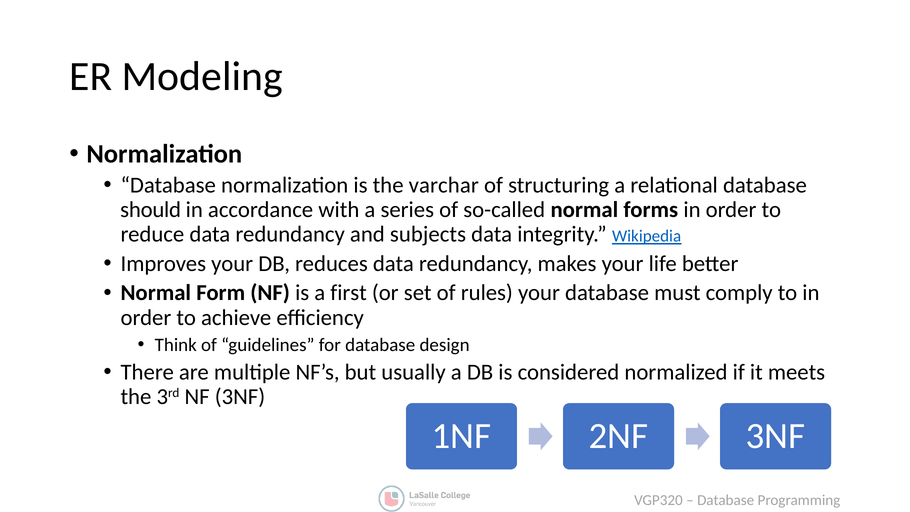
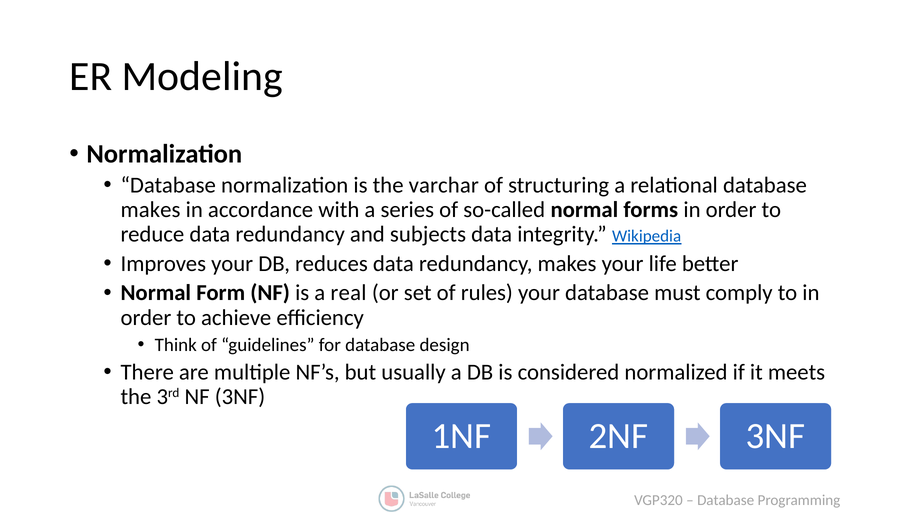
should: should -> makes (150, 210)
first: first -> real (348, 293)
